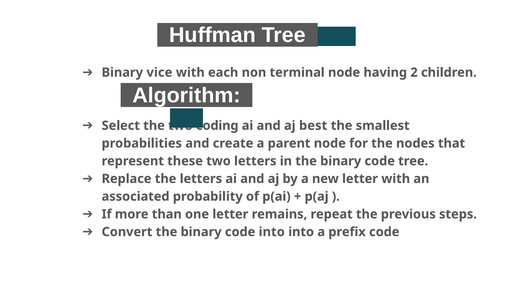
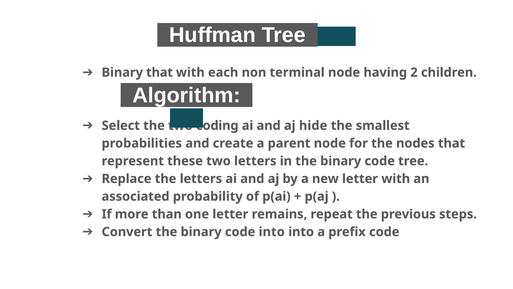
Binary vice: vice -> that (160, 72)
best: best -> hide (313, 125)
